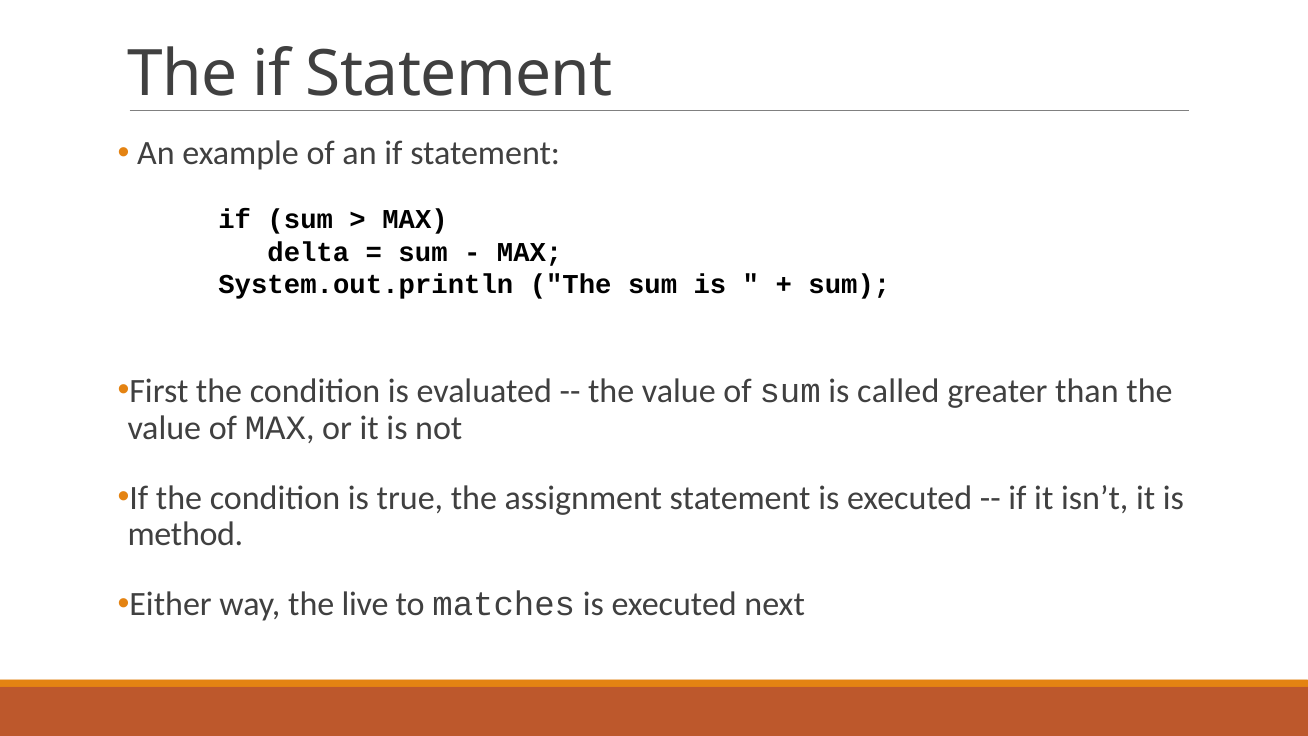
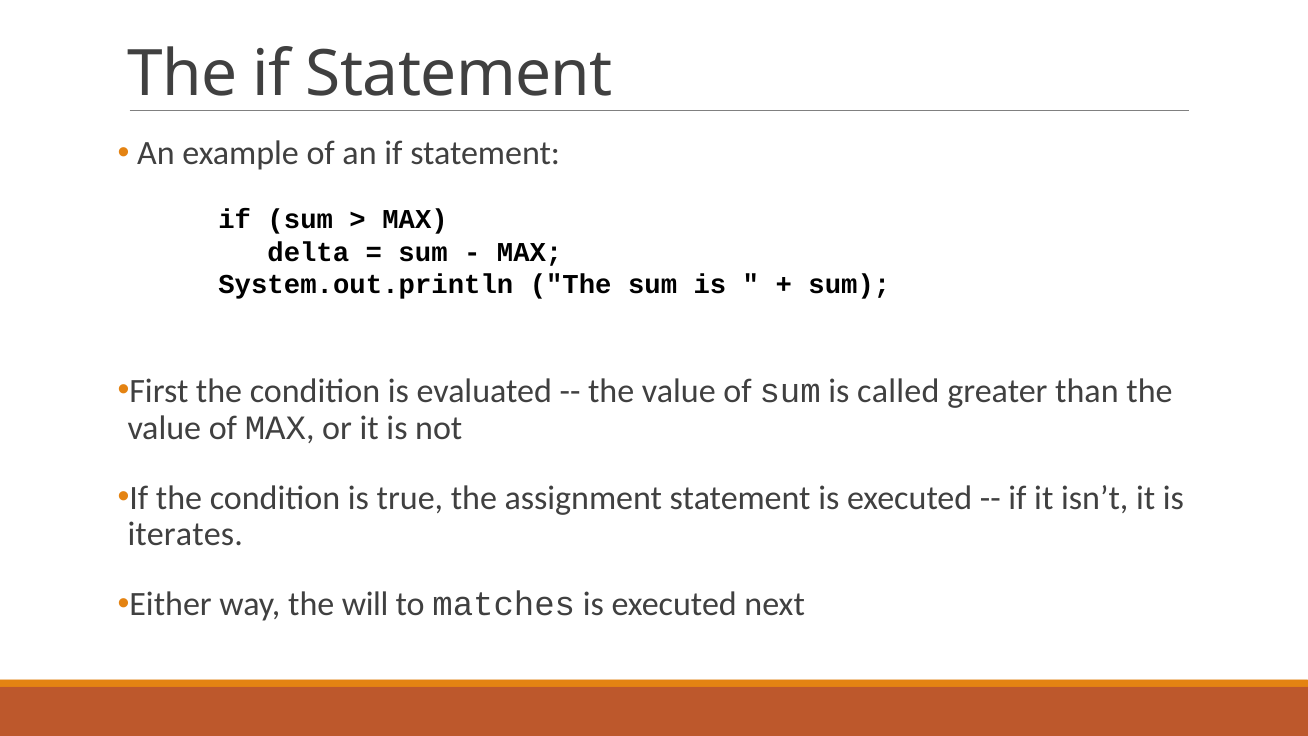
method: method -> iterates (185, 535)
live: live -> will (365, 605)
